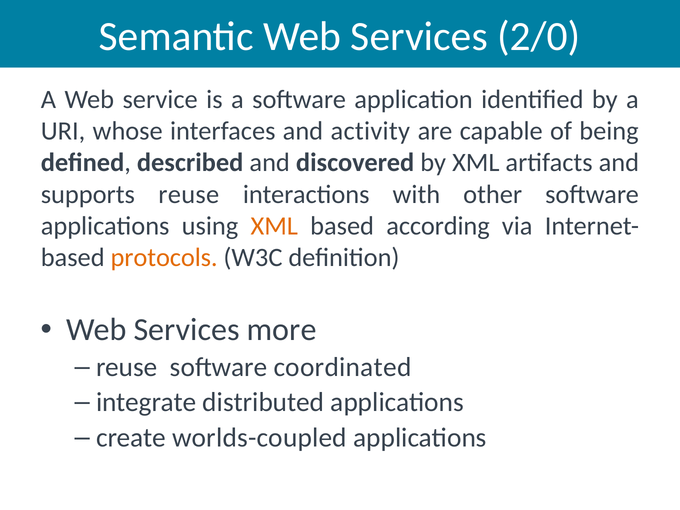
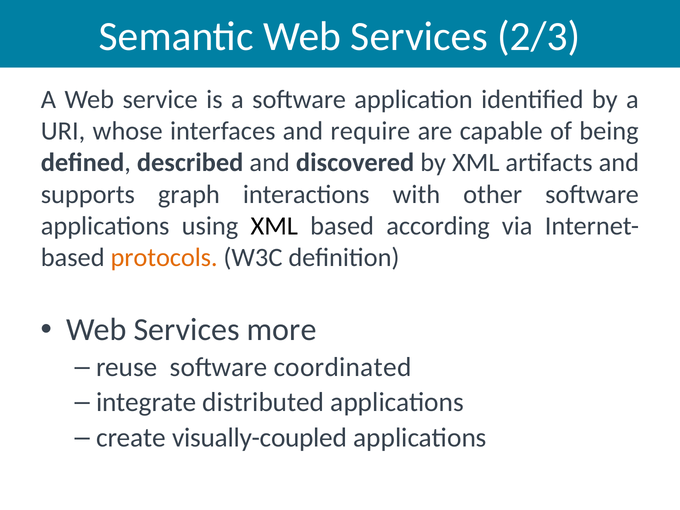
2/0: 2/0 -> 2/3 (539, 37)
activity: activity -> require (370, 131)
supports reuse: reuse -> graph (189, 194)
XML colour: orange -> black (274, 226)
worlds-coupled: worlds-coupled -> visually-coupled (260, 438)
